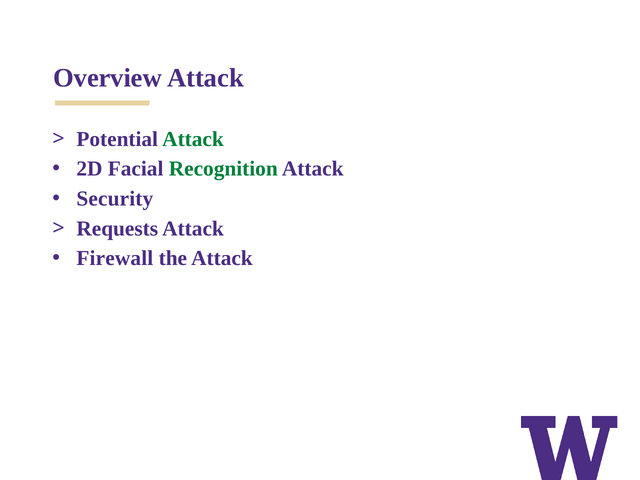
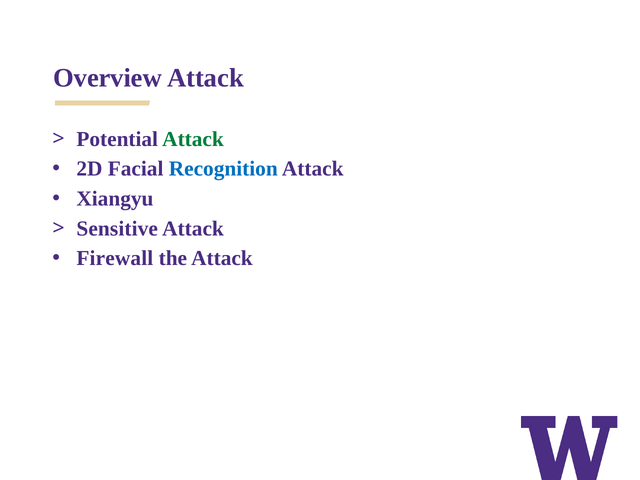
Recognition colour: green -> blue (223, 169)
Security: Security -> Xiangyu (115, 199)
Requests: Requests -> Sensitive (117, 229)
